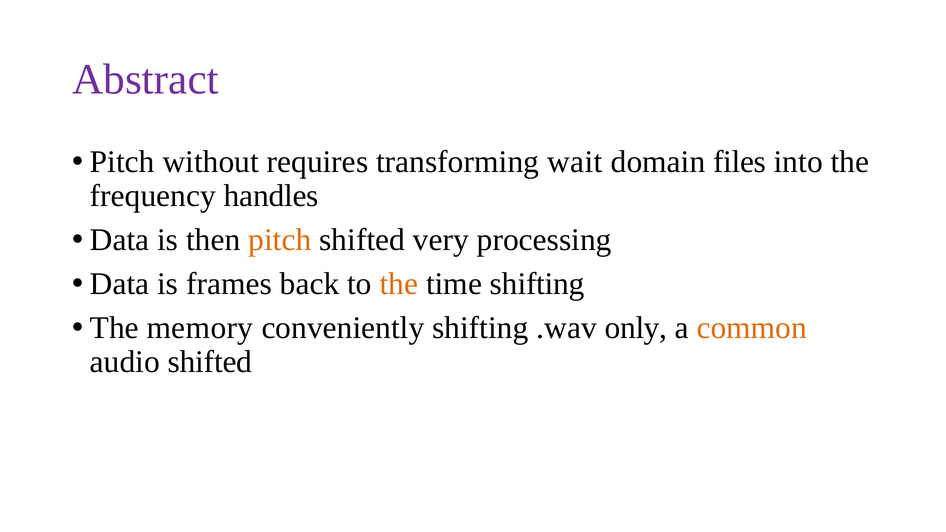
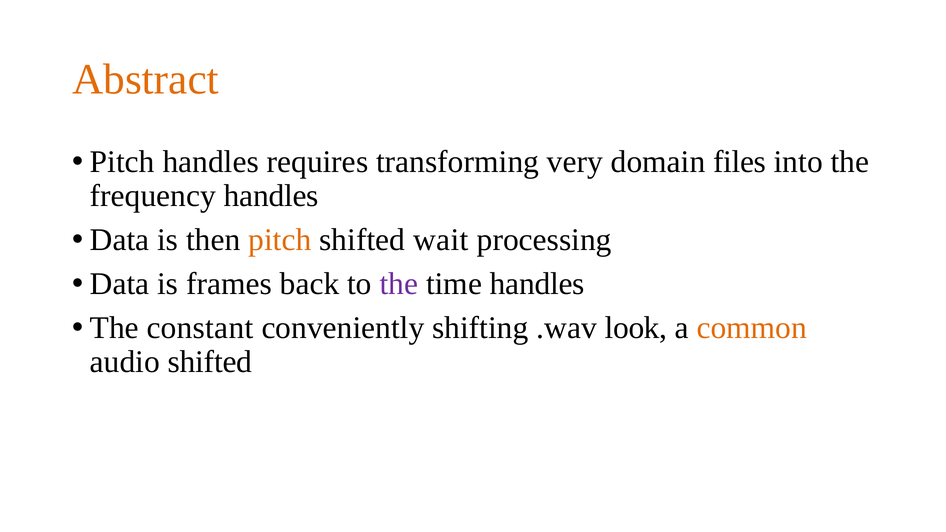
Abstract colour: purple -> orange (145, 79)
Pitch without: without -> handles (211, 162)
wait: wait -> very (575, 162)
very: very -> wait (441, 240)
the colour: orange -> purple (399, 284)
time shifting: shifting -> handles (537, 284)
memory: memory -> constant (200, 328)
only: only -> look (636, 328)
